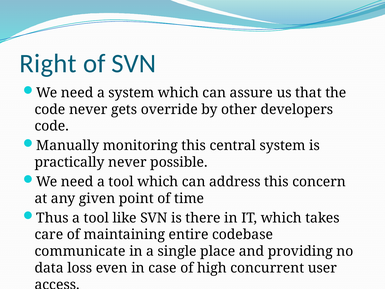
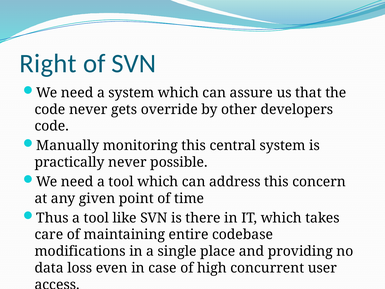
communicate: communicate -> modifications (80, 251)
